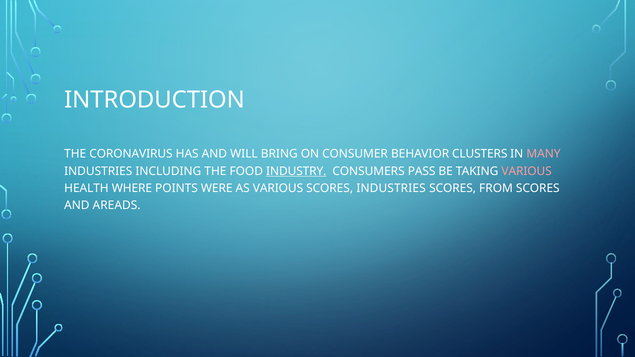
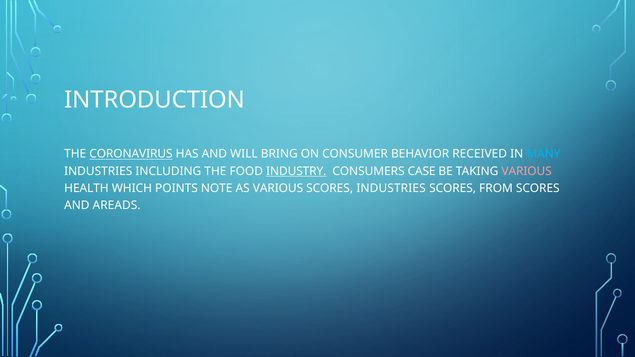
CORONAVIRUS underline: none -> present (131, 154)
CLUSTERS: CLUSTERS -> RECEIVED (480, 154)
MANY colour: pink -> light blue (543, 154)
PASS: PASS -> CASE (422, 171)
WHERE: WHERE -> WHICH (132, 188)
WERE: WERE -> NOTE (217, 188)
